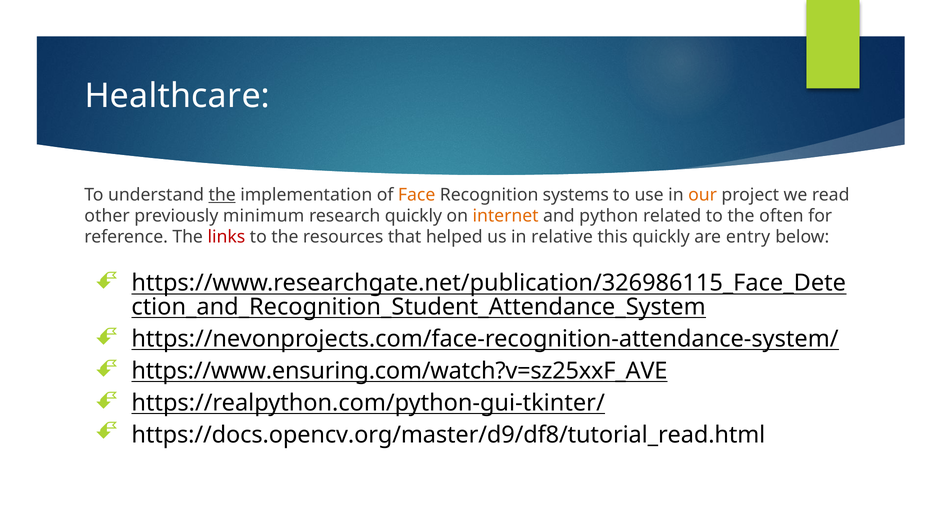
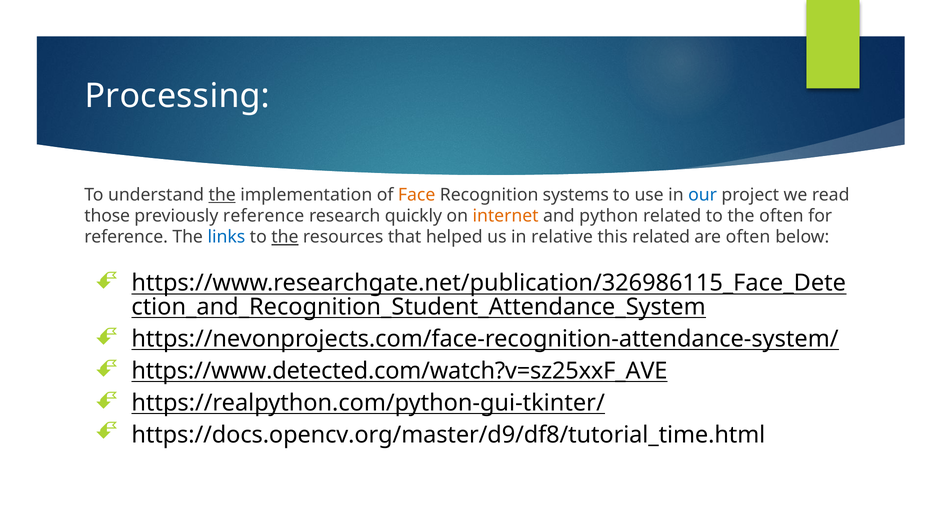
Healthcare: Healthcare -> Processing (177, 96)
our colour: orange -> blue (703, 195)
other: other -> those (107, 216)
previously minimum: minimum -> reference (264, 216)
links colour: red -> blue (226, 237)
the underline: none -> present (285, 237)
this quickly: quickly -> related (661, 237)
are entry: entry -> often (748, 237)
https://www.ensuring.com/watch?v=sz25xxF_AVE: https://www.ensuring.com/watch?v=sz25xxF_AVE -> https://www.detected.com/watch?v=sz25xxF_AVE (399, 371)
https://docs.opencv.org/master/d9/df8/tutorial_read.html: https://docs.opencv.org/master/d9/df8/tutorial_read.html -> https://docs.opencv.org/master/d9/df8/tutorial_time.html (448, 435)
